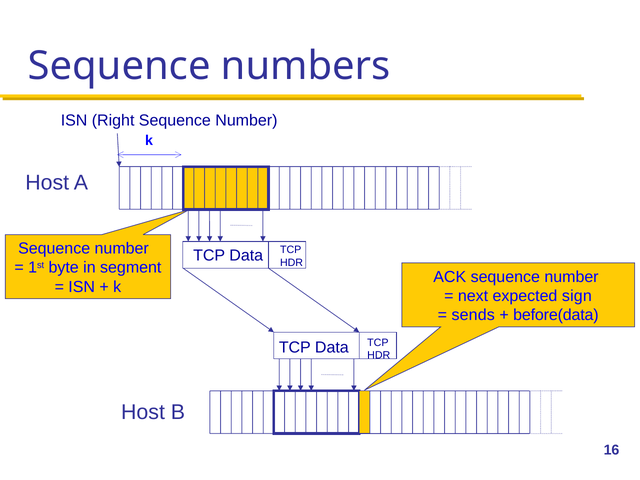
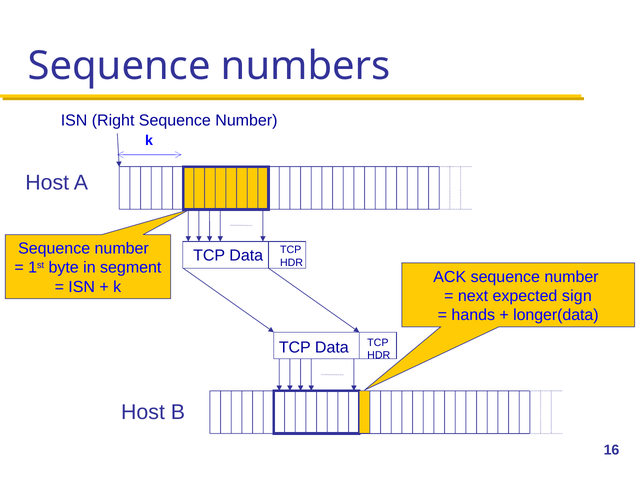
sends: sends -> hands (473, 315)
before(data: before(data -> longer(data (556, 315)
